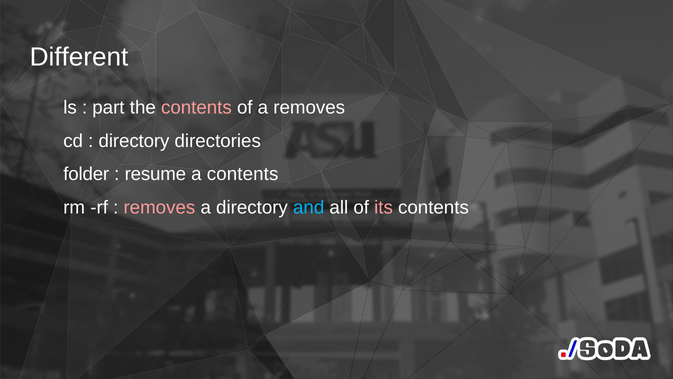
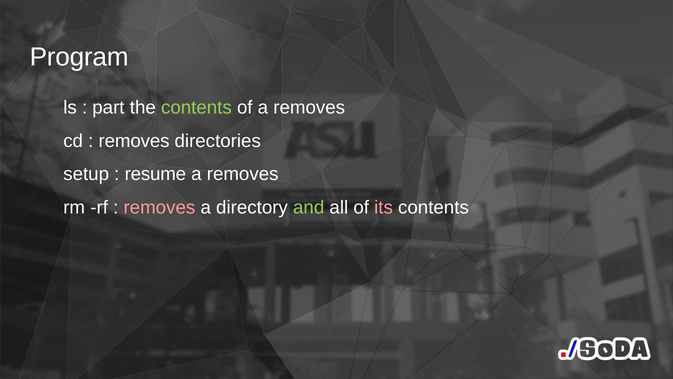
Different: Different -> Program (79, 57)
contents colour: pink -> light green (196, 107)
directory: directory -> removes (134, 141)
folder: folder -> setup (86, 174)
contents: contents -> removes (243, 174)
and colour: light blue -> light green (309, 207)
